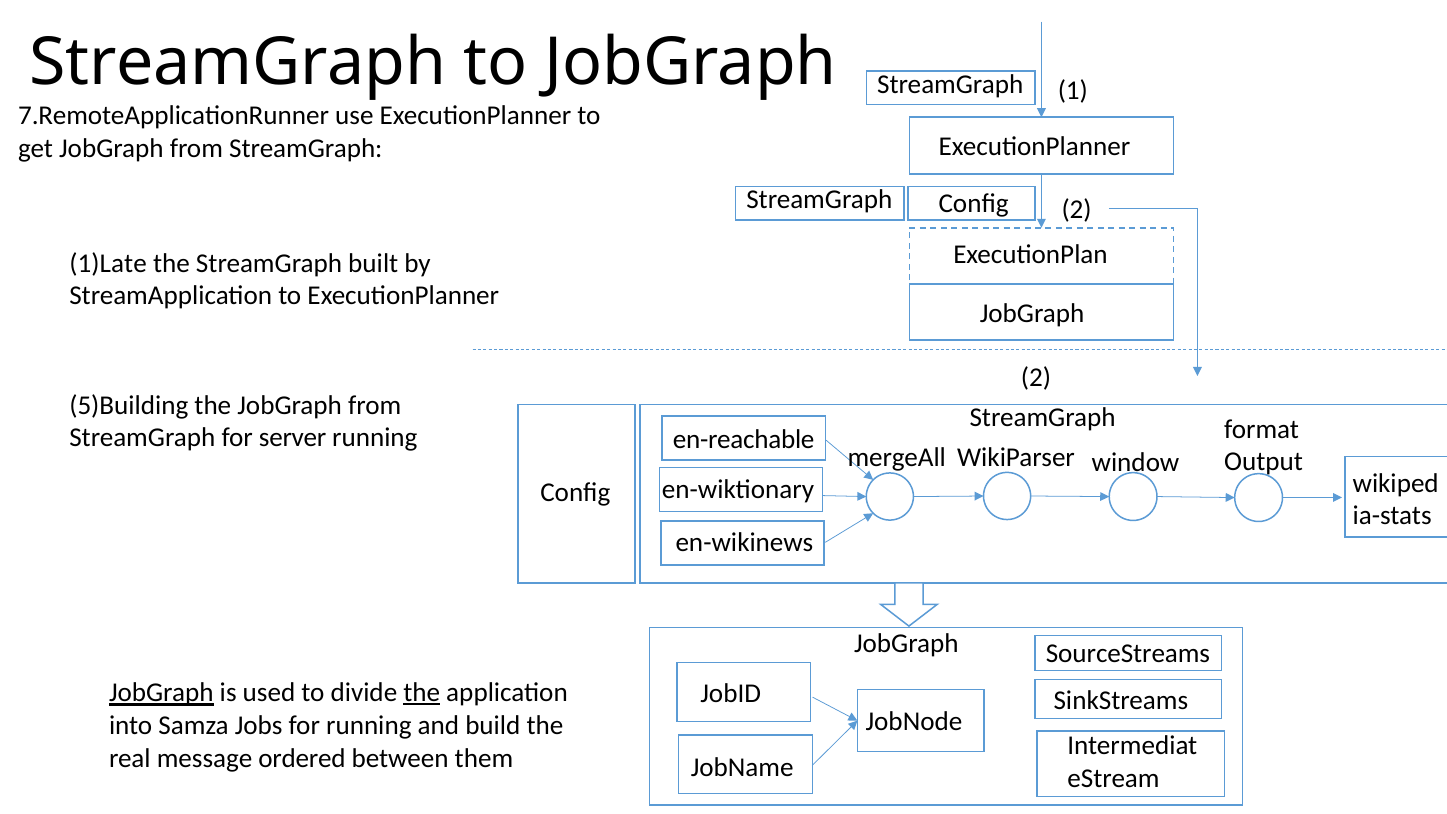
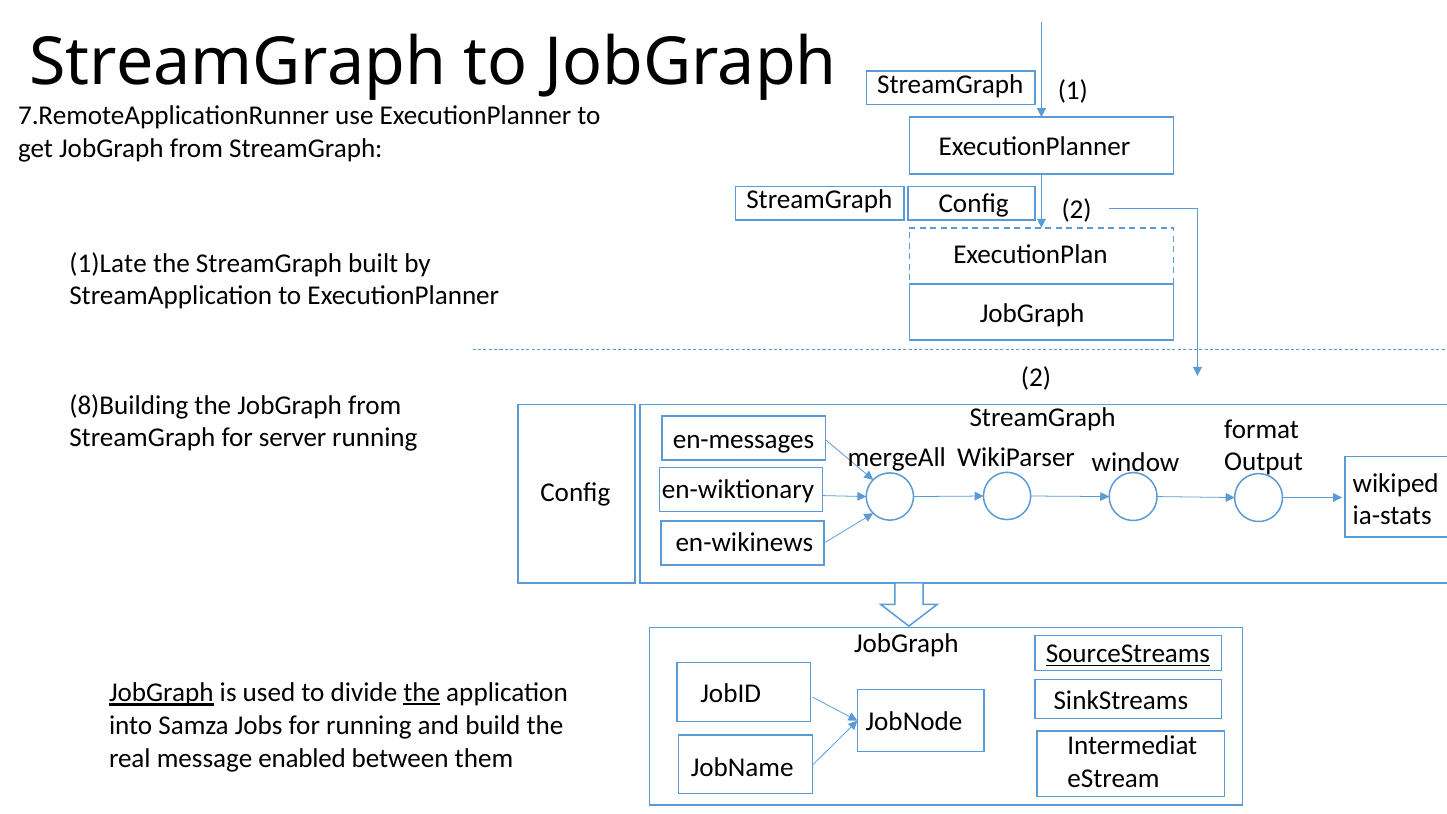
5)Building: 5)Building -> 8)Building (129, 405)
en-reachable: en-reachable -> en-messages (744, 440)
SourceStreams underline: none -> present (1128, 654)
ordered: ordered -> enabled (302, 758)
